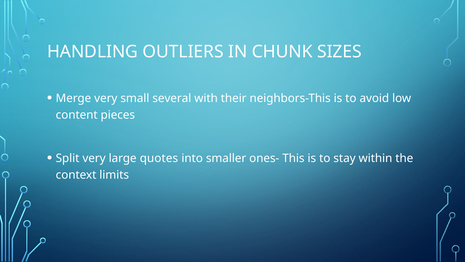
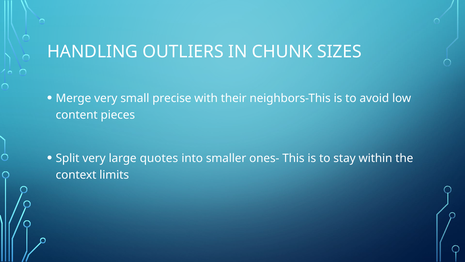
several: several -> precise (172, 98)
